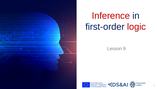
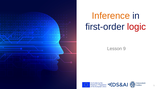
Inference colour: red -> orange (111, 16)
